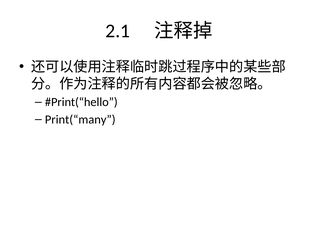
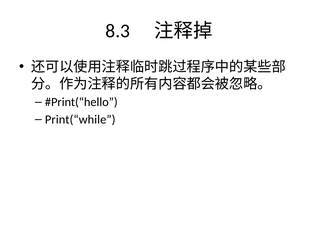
2.1: 2.1 -> 8.3 (118, 31)
Print(“many: Print(“many -> Print(“while (80, 119)
